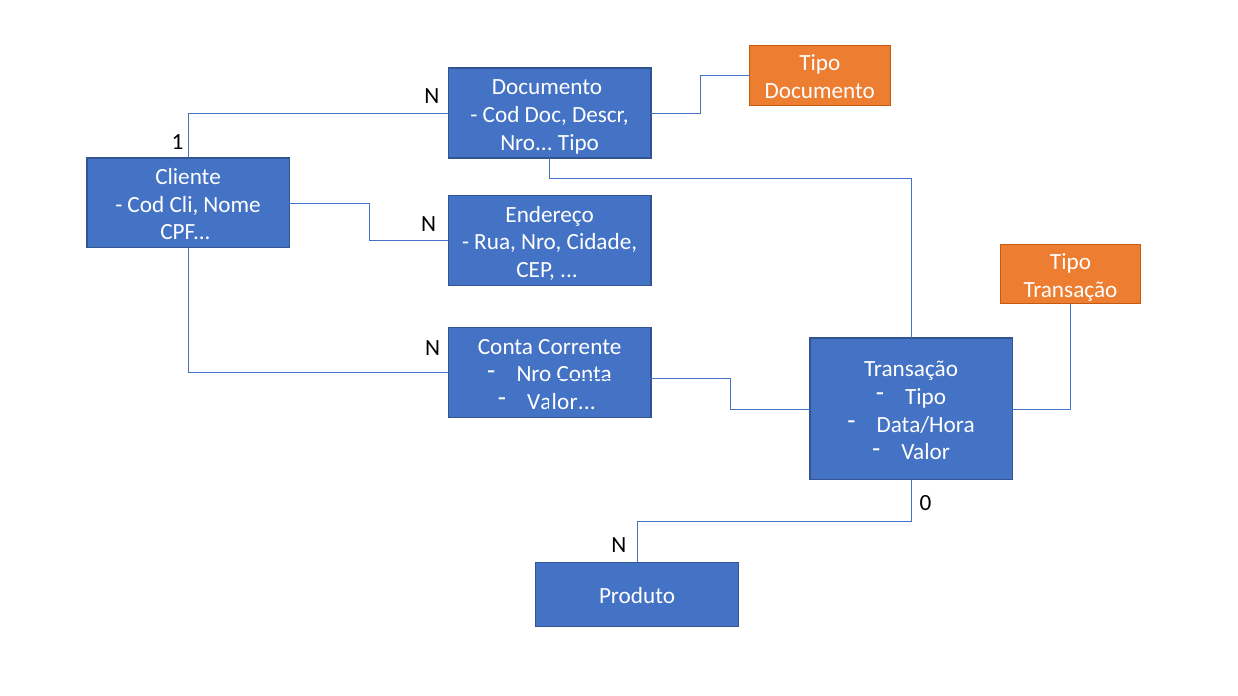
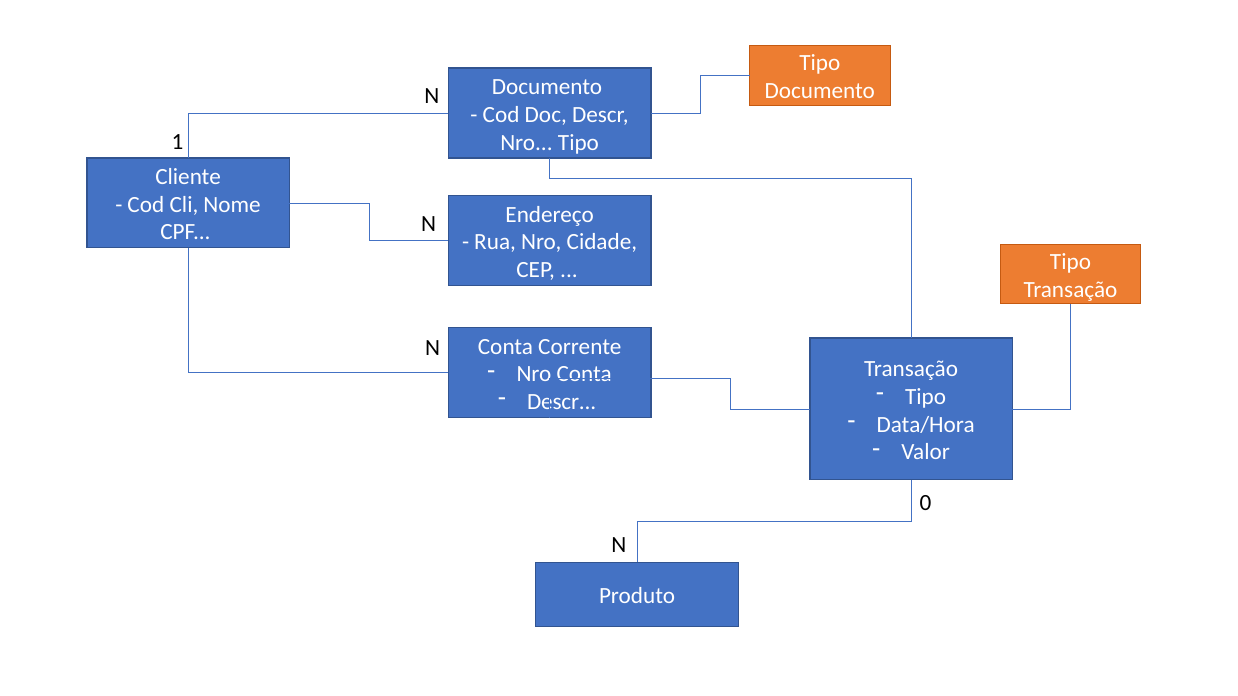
Valor: Valor -> Descr (562, 402)
